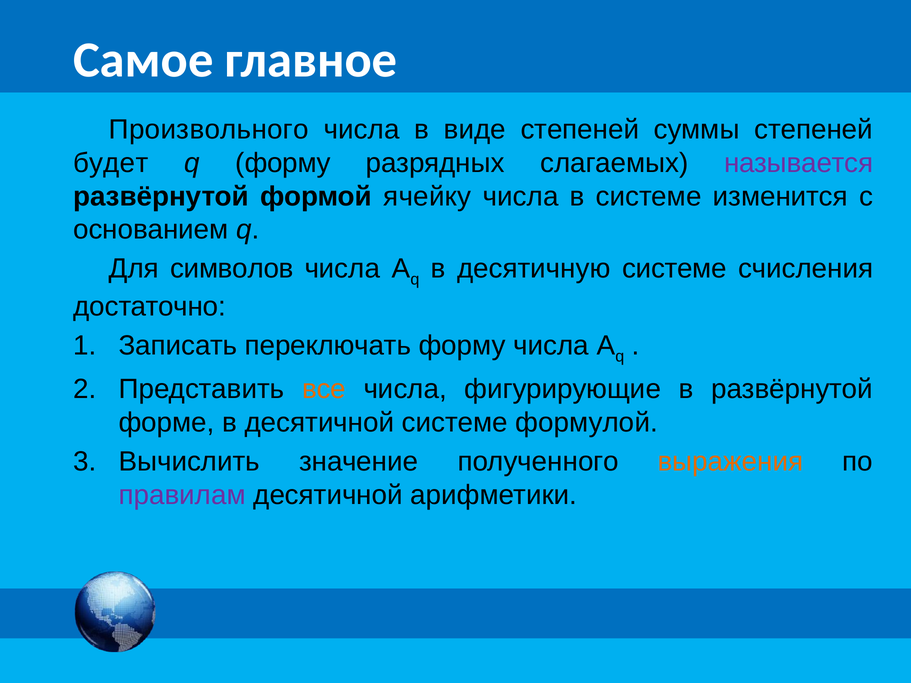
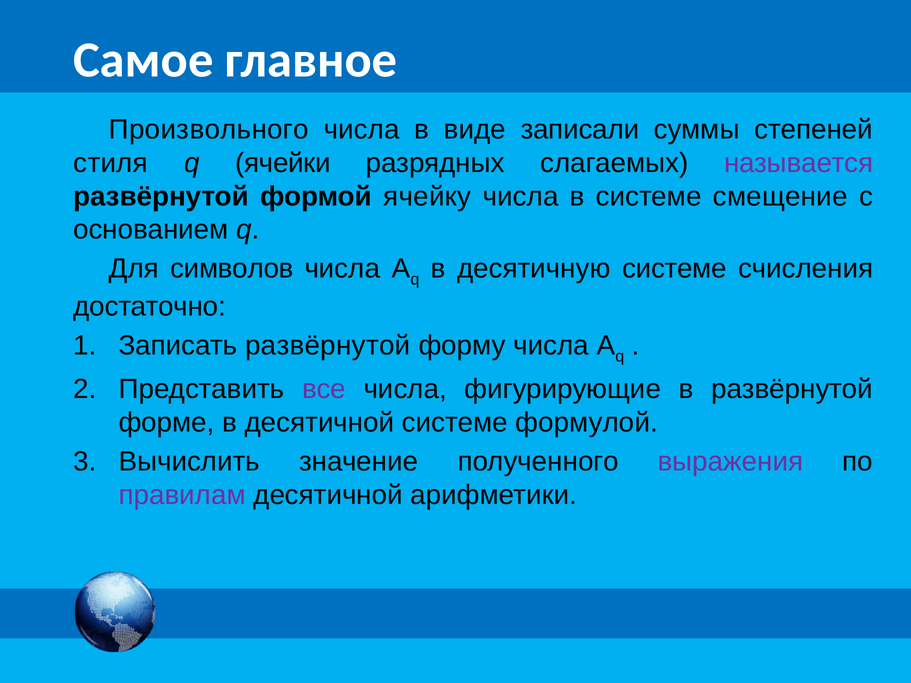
виде степеней: степеней -> записали (580, 130)
будет: будет -> стиля (111, 163)
q форму: форму -> ячейки (283, 163)
изменится: изменится -> смещение (780, 197)
Записать переключать: переключать -> развёрнутой (328, 346)
все colour: orange -> purple (324, 389)
выражения colour: orange -> purple (730, 462)
